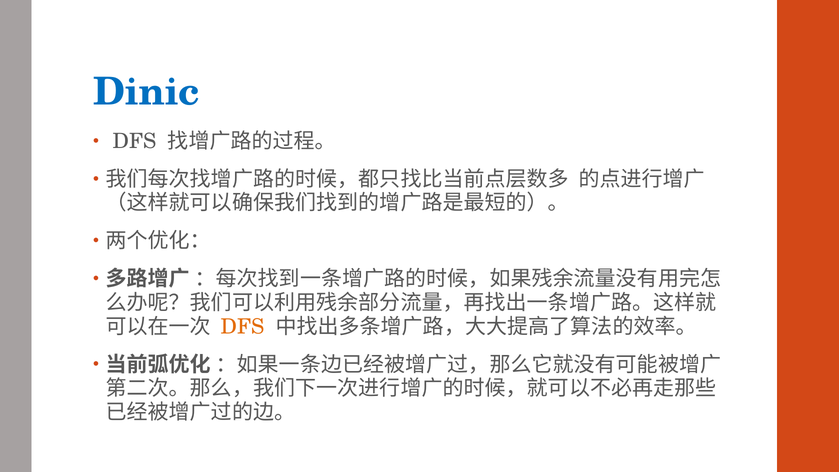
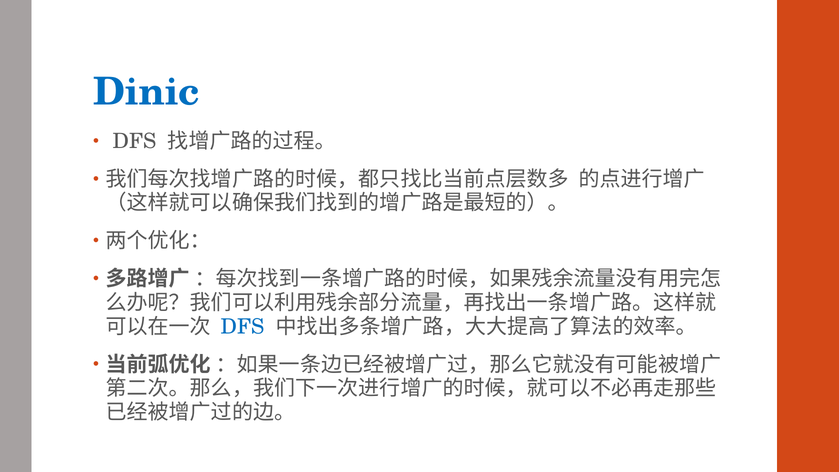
DFS colour: orange -> blue (243, 327)
